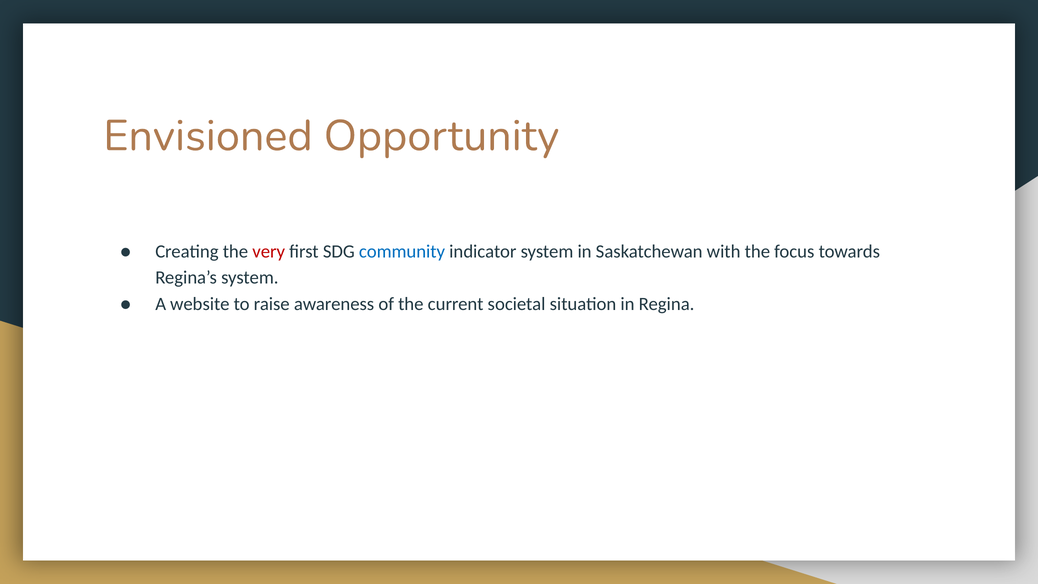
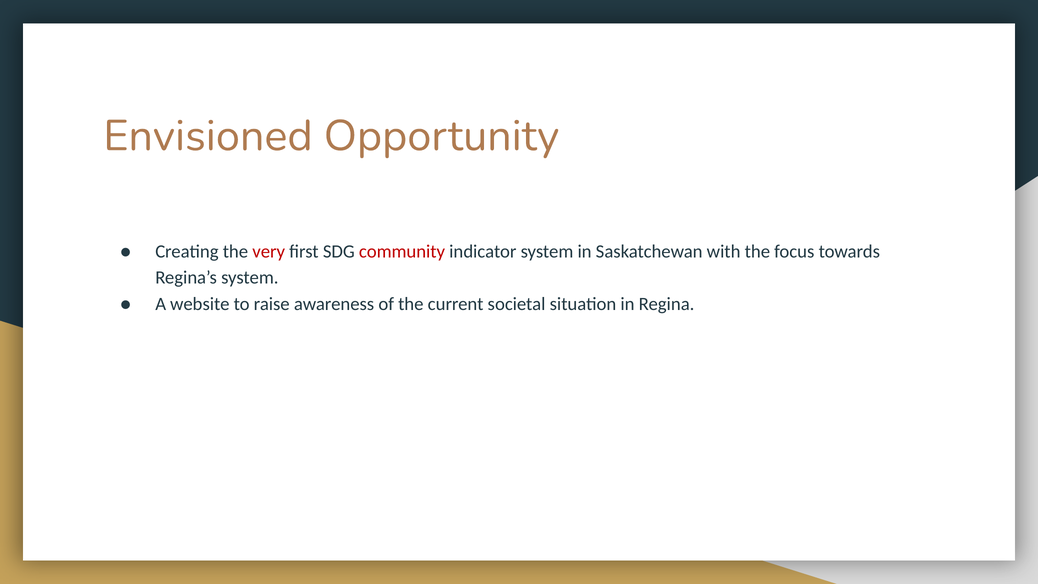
community colour: blue -> red (402, 251)
